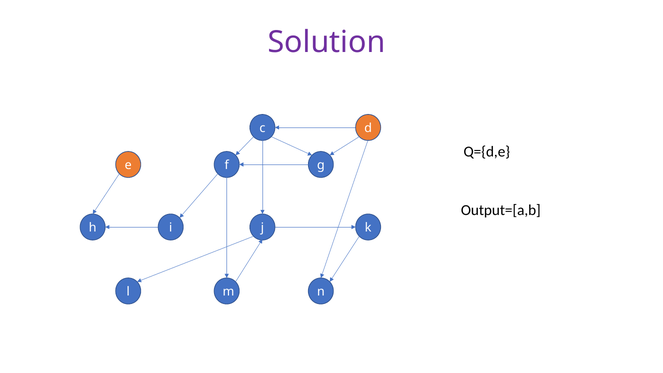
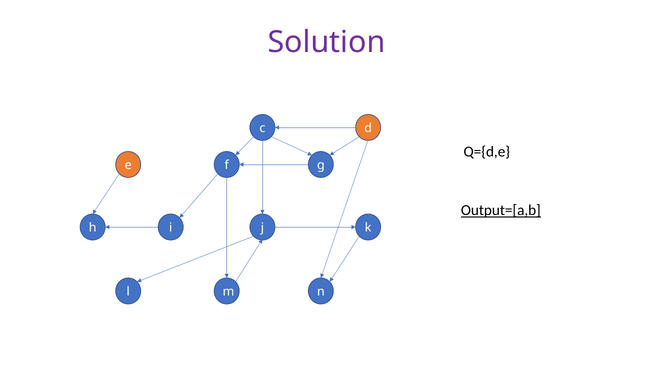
Output=[a,b underline: none -> present (501, 210)
